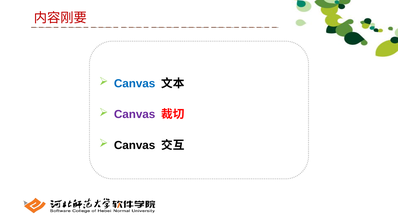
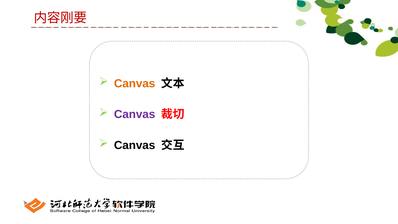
Canvas colour: blue -> orange (135, 83)
